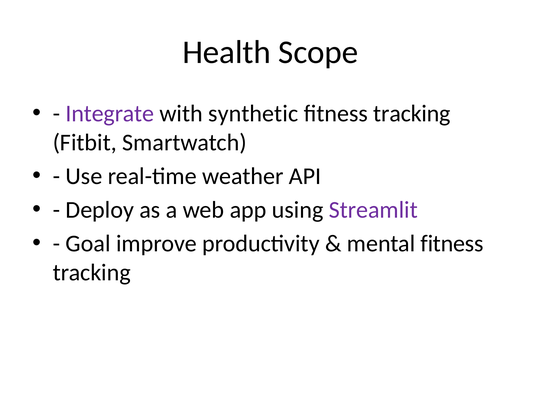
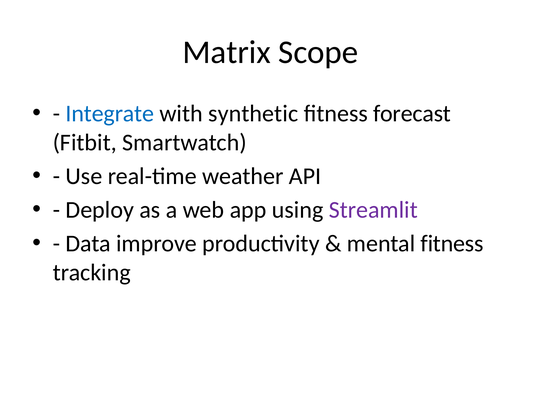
Health: Health -> Matrix (227, 52)
Integrate colour: purple -> blue (110, 113)
tracking: tracking -> forecast (412, 113)
Goal: Goal -> Data (88, 243)
